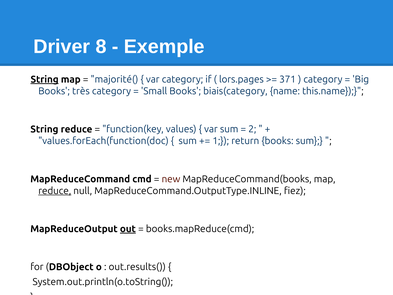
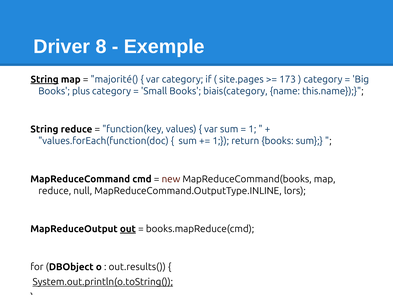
lors.pages: lors.pages -> site.pages (241, 79)
371: 371 -> 173 (288, 79)
très: très -> plus (81, 91)
2: 2 -> 1 (252, 129)
reduce underline: present -> none (55, 191)
fiez: fiez -> lors (295, 191)
System.out.println(o.toString( underline: none -> present (103, 282)
